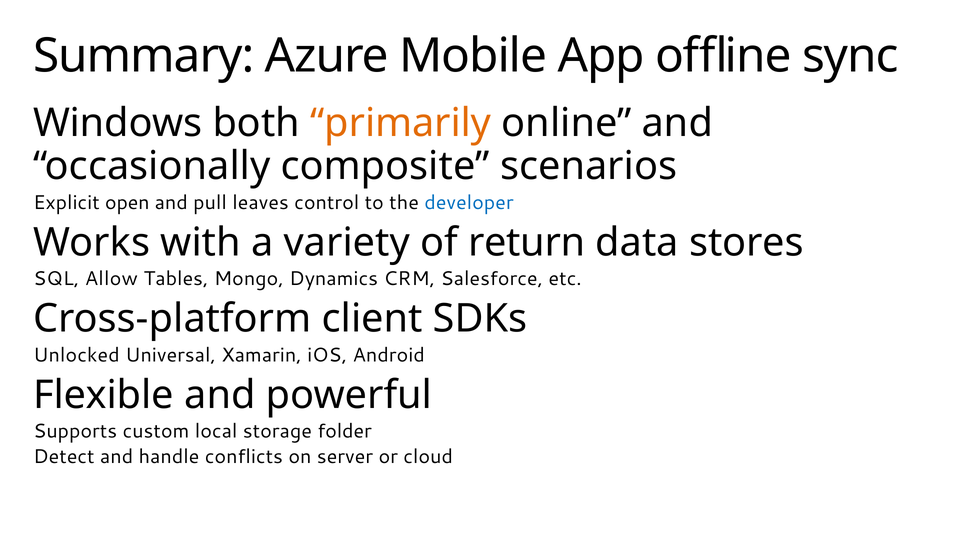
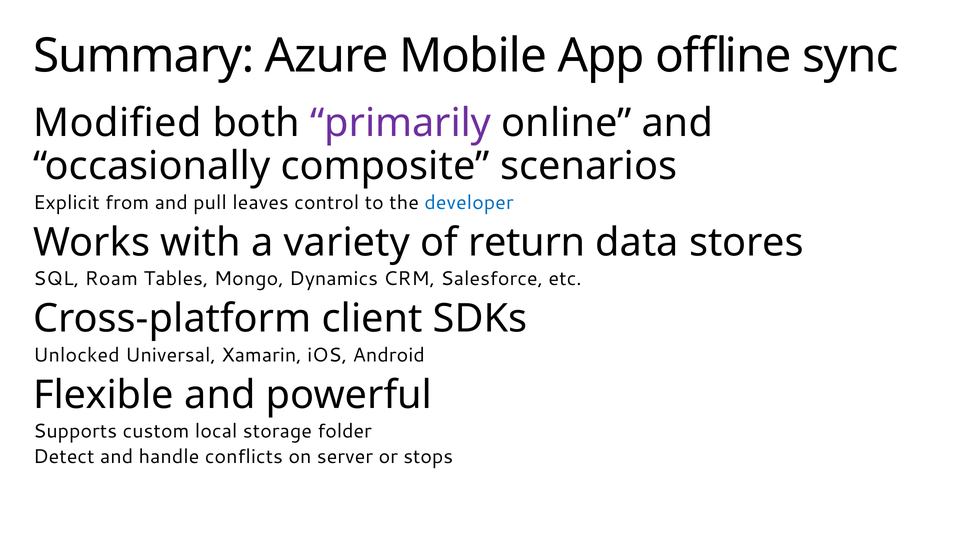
Windows: Windows -> Modified (117, 123)
primarily colour: orange -> purple (401, 123)
open: open -> from (127, 203)
Allow: Allow -> Roam (111, 279)
cloud: cloud -> stops (428, 457)
